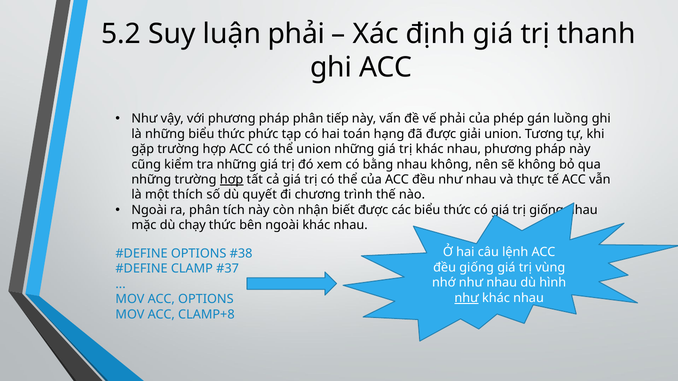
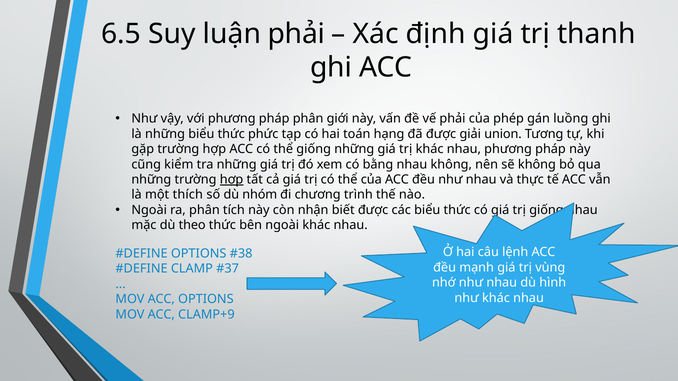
5.2: 5.2 -> 6.5 (121, 34)
tiếp: tiếp -> giới (338, 119)
thể union: union -> giống (314, 149)
quyết: quyết -> nhóm (260, 195)
chạy: chạy -> theo (192, 226)
đều giống: giống -> mạnh (477, 268)
như underline: present -> none (467, 298)
CLAMP+8: CLAMP+8 -> CLAMP+9 (206, 315)
